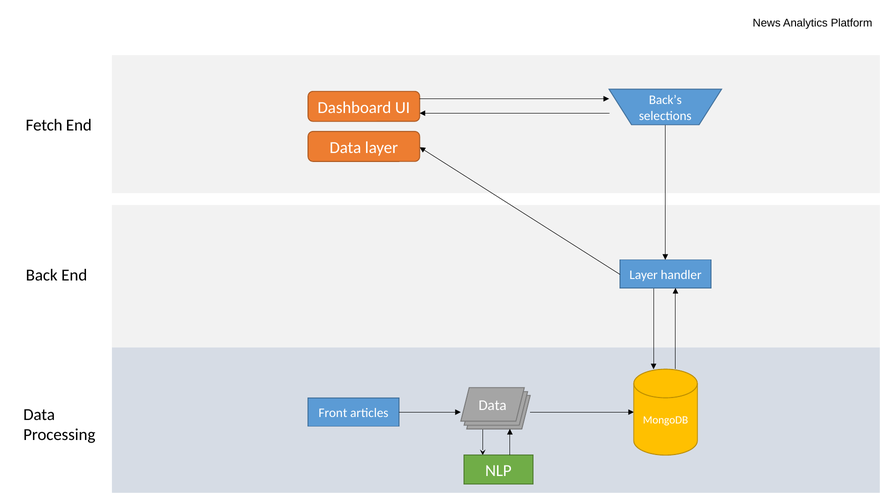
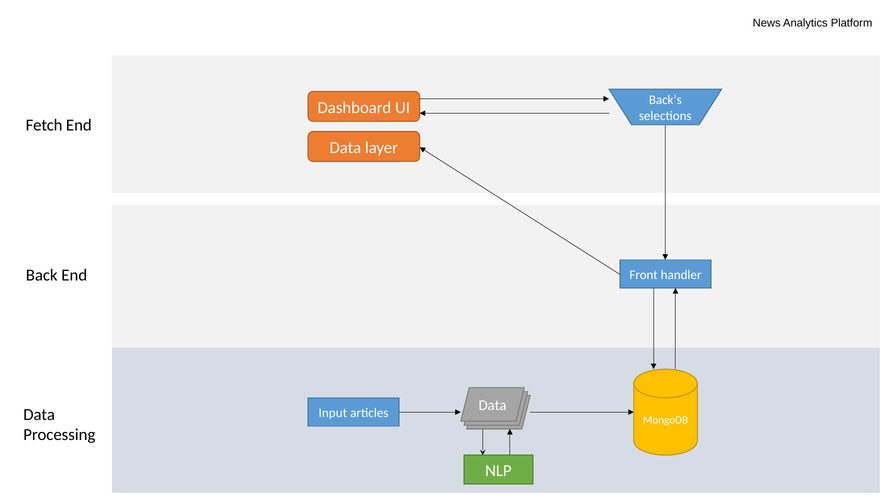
Layer: Layer -> Front (644, 275)
Front: Front -> Input (333, 413)
